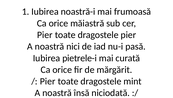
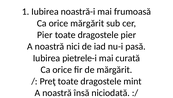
orice măiastră: măiastră -> mărgărit (87, 23)
Pier: Pier -> Preţ (48, 81)
